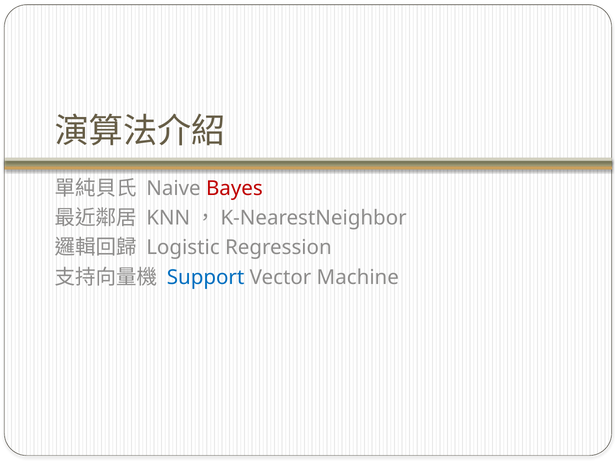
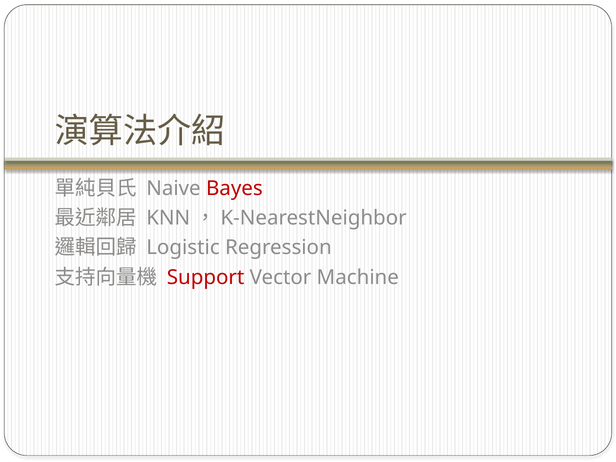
Support colour: blue -> red (206, 277)
